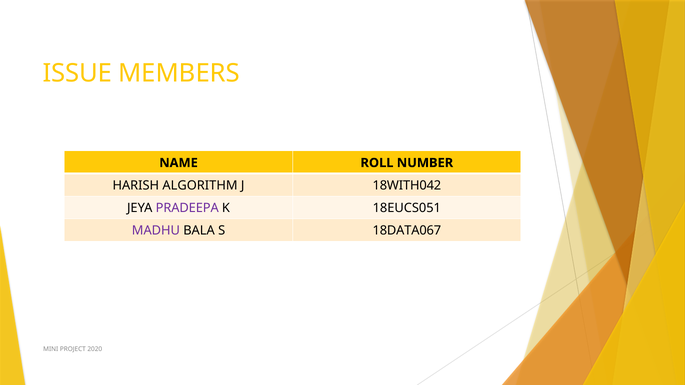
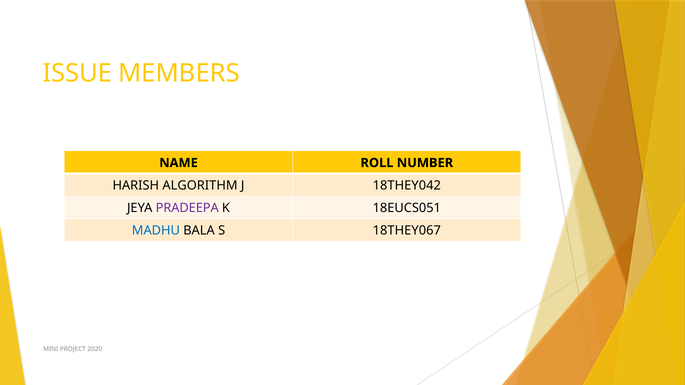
18WITH042: 18WITH042 -> 18THEY042 (407, 186)
MADHU colour: purple -> blue (156, 231)
18DATA067: 18DATA067 -> 18THEY067 (407, 231)
